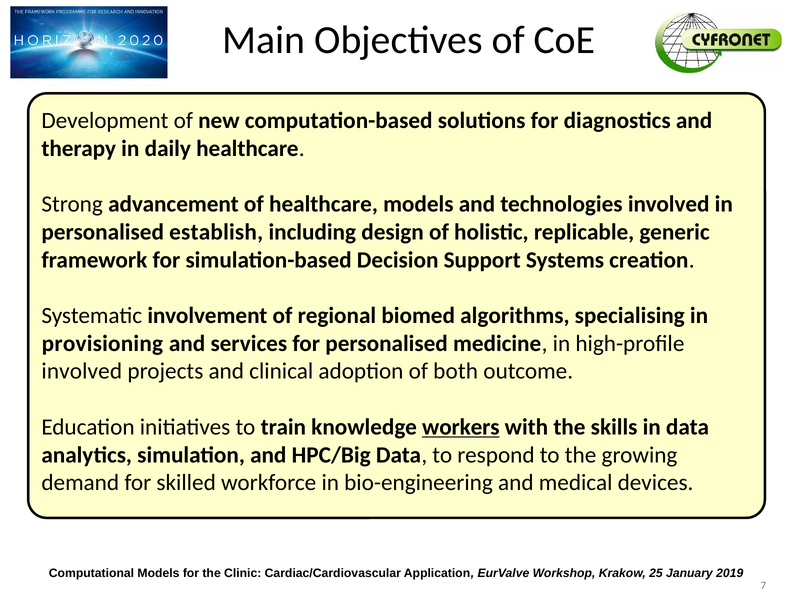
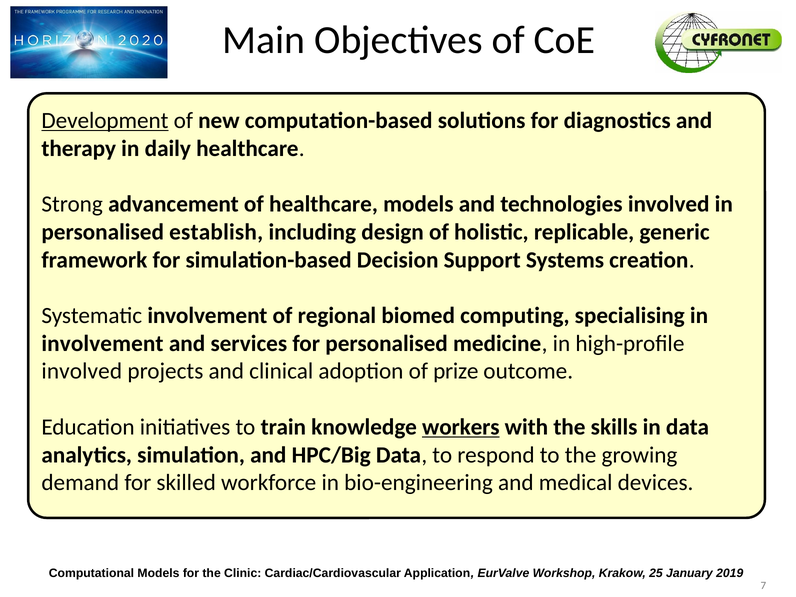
Development underline: none -> present (105, 121)
algorithms: algorithms -> computing (515, 316)
provisioning: provisioning -> involvement (102, 343)
both: both -> prize (456, 371)
